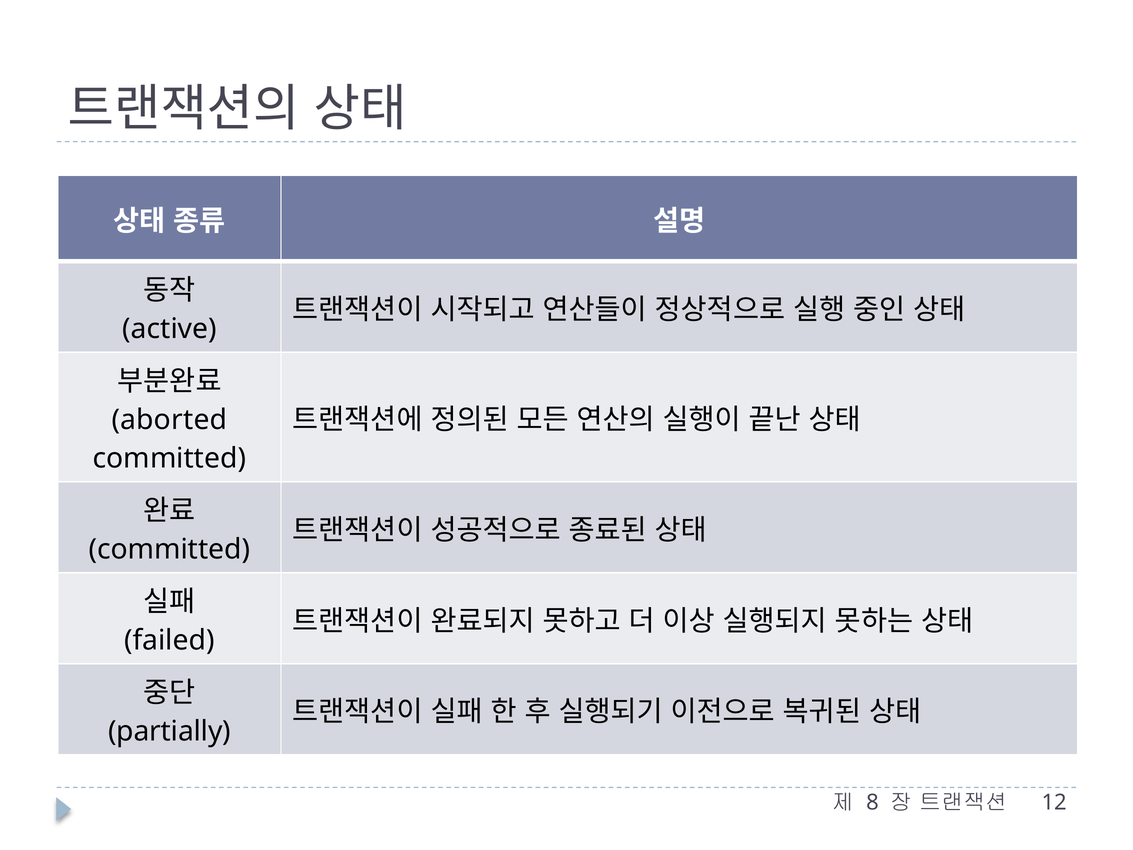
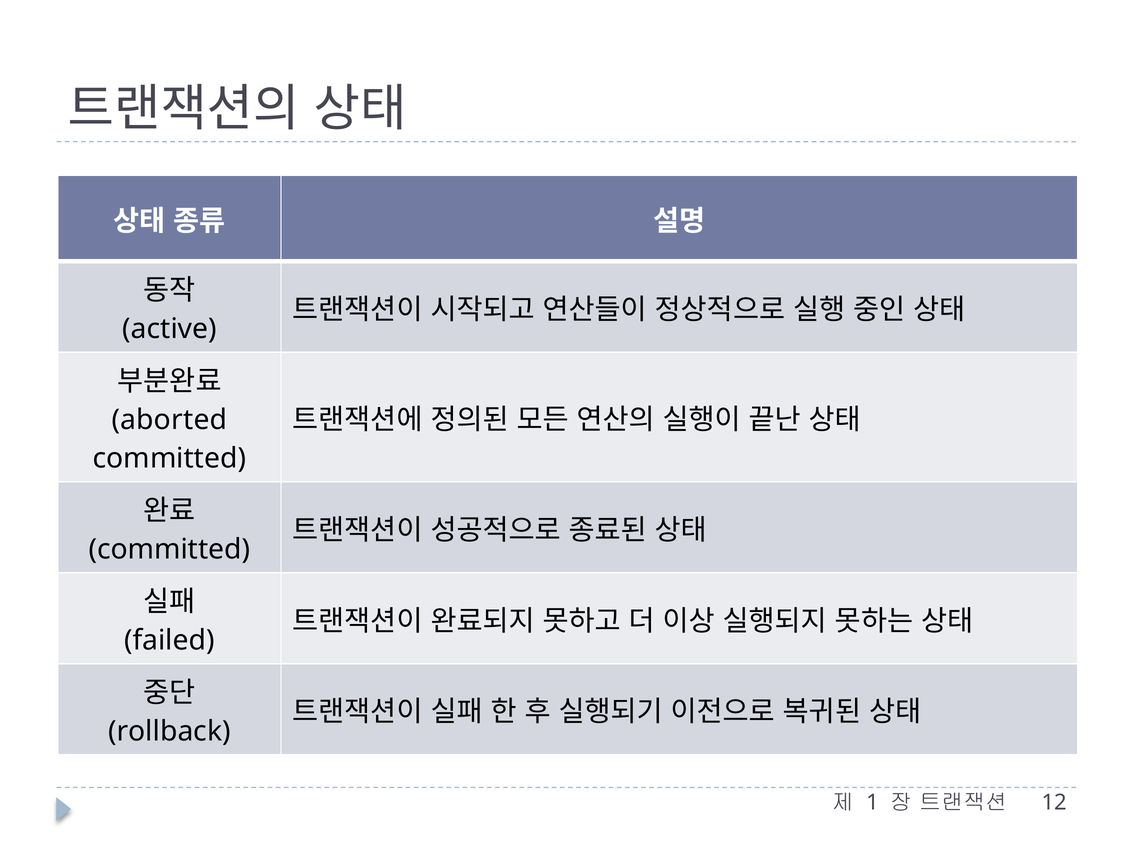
partially: partially -> rollback (169, 731)
8: 8 -> 1 (872, 802)
